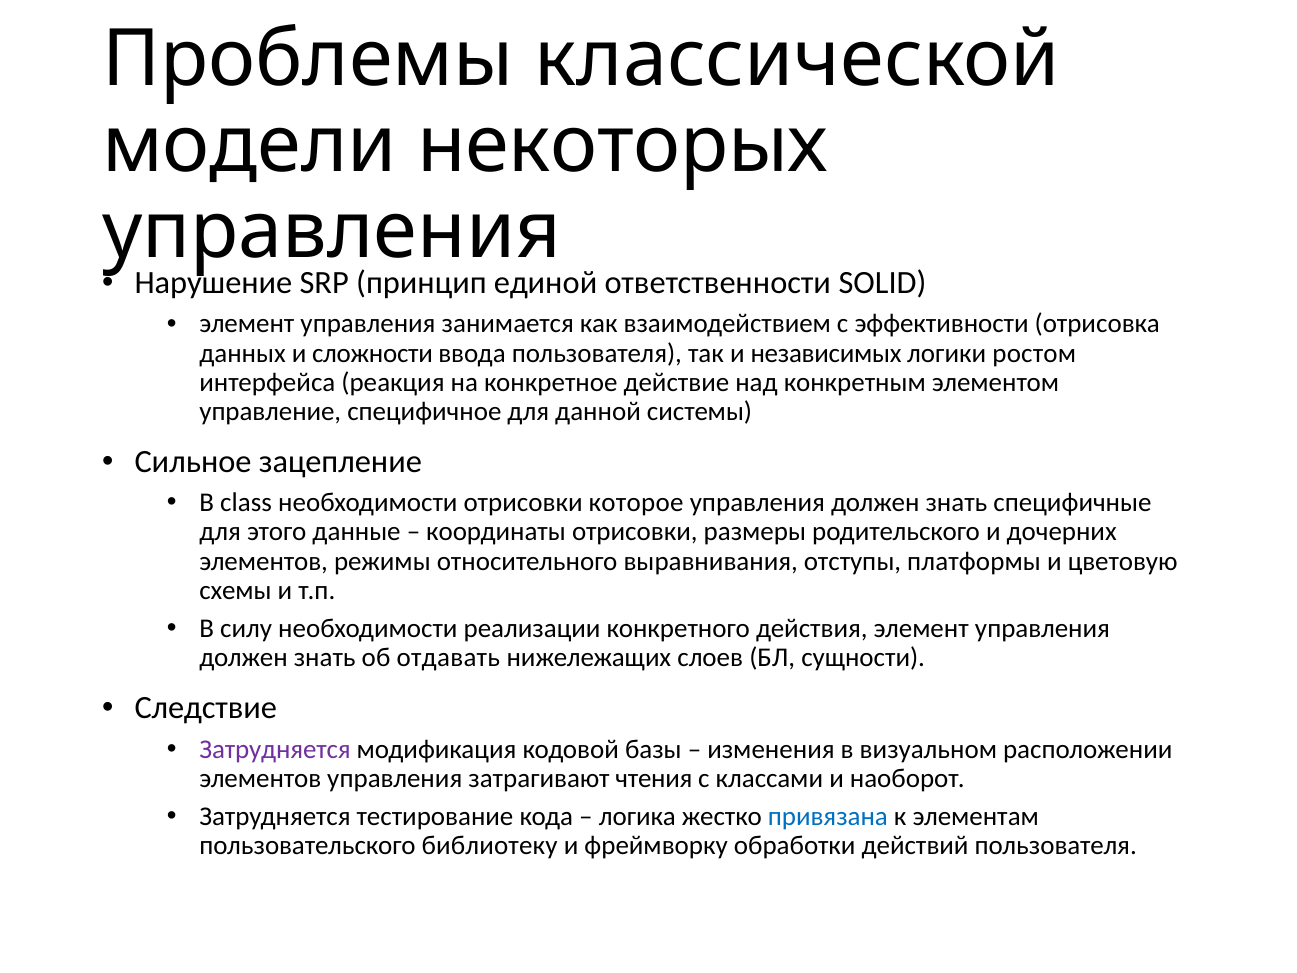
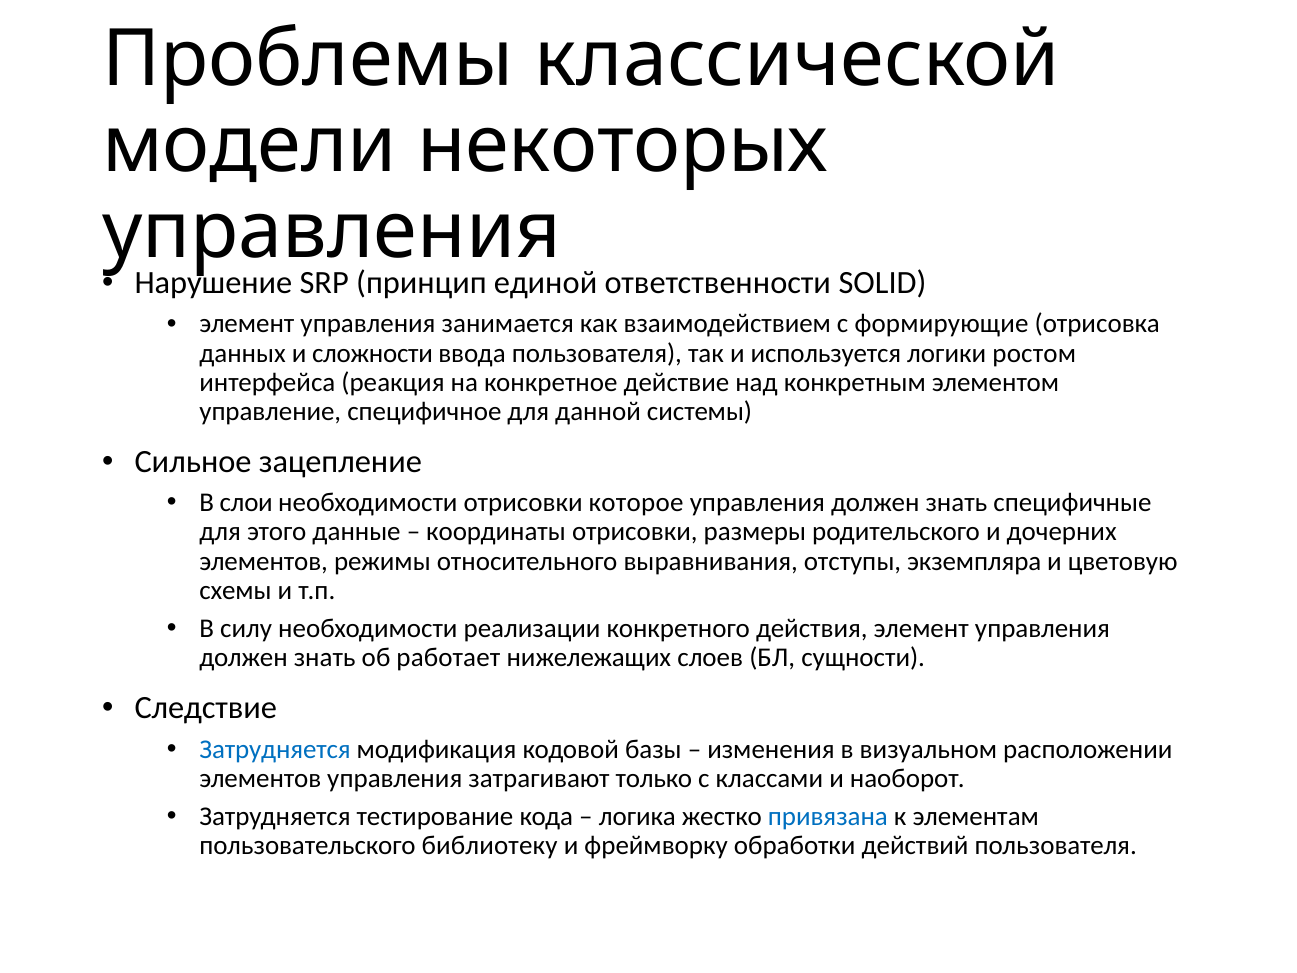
эффективности: эффективности -> формирующие (942, 324)
независимых: независимых -> используется (826, 353)
class: class -> слои (246, 503)
платформы: платформы -> экземпляра (974, 561)
отдавать: отдавать -> работает (448, 658)
Затрудняется colour: purple -> blue (275, 749)
чтения: чтения -> только (654, 778)
